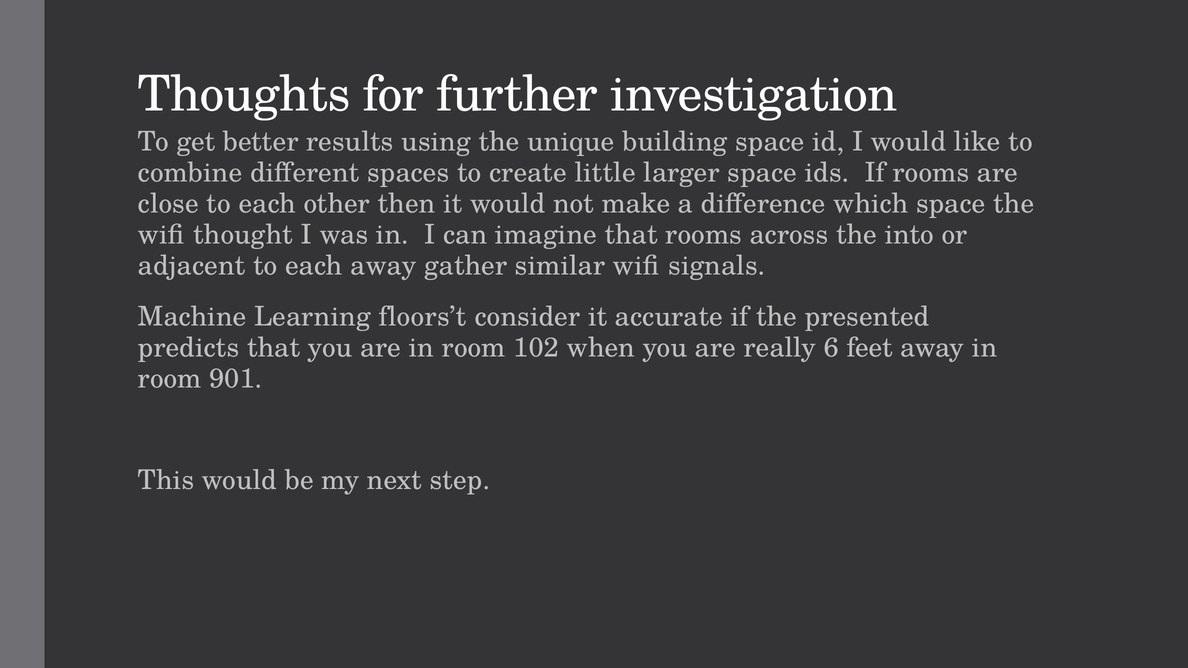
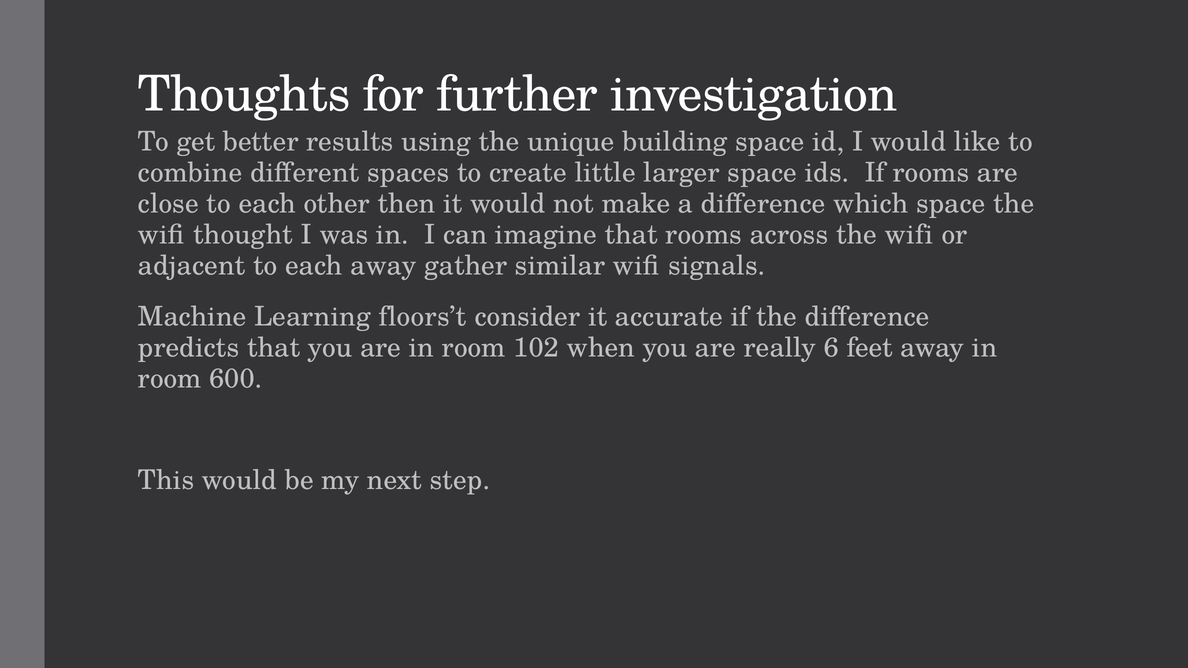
across the into: into -> wifi (909, 235)
the presented: presented -> difference (867, 317)
901: 901 -> 600 (236, 379)
